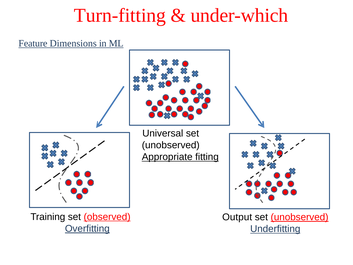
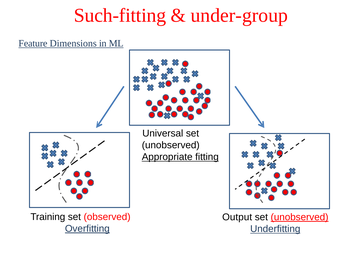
Turn-fitting: Turn-fitting -> Such-fitting (120, 15)
under-which: under-which -> under-group (239, 15)
observed underline: present -> none (107, 217)
